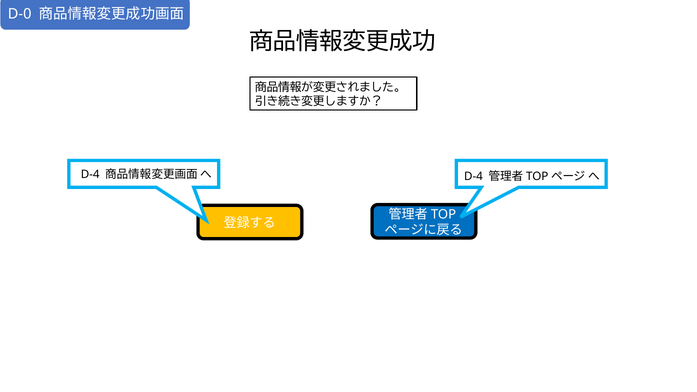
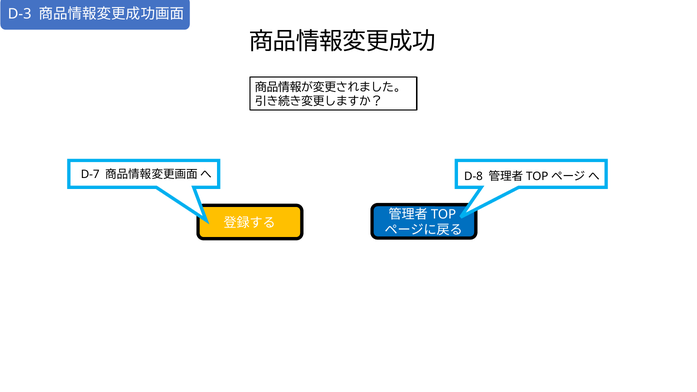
D-0: D-0 -> D-3 (20, 14)
D-4: D-4 -> D-7 (90, 174)
D-4: D-4 -> D-8 (473, 176)
